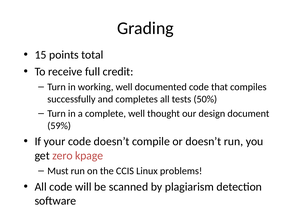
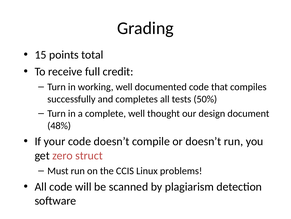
59%: 59% -> 48% (59, 125)
kpage: kpage -> struct (89, 155)
